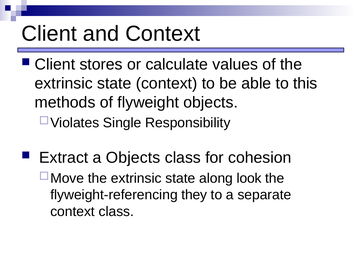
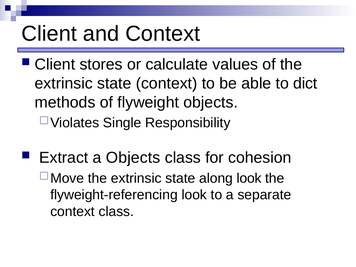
this: this -> dict (305, 83)
flyweight-referencing they: they -> look (194, 195)
